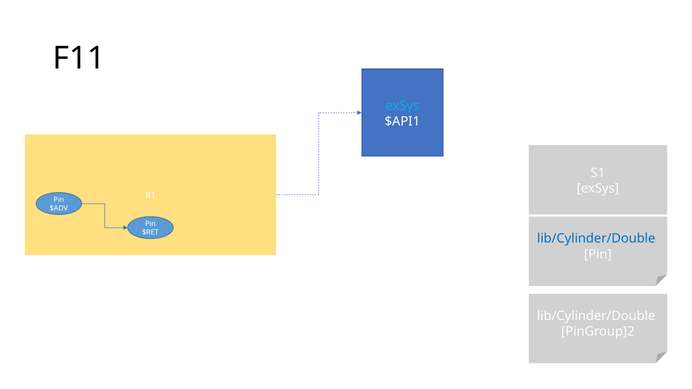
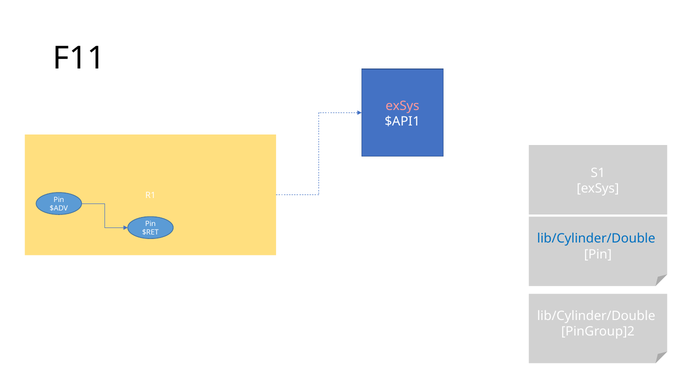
exSys colour: light blue -> pink (402, 106)
